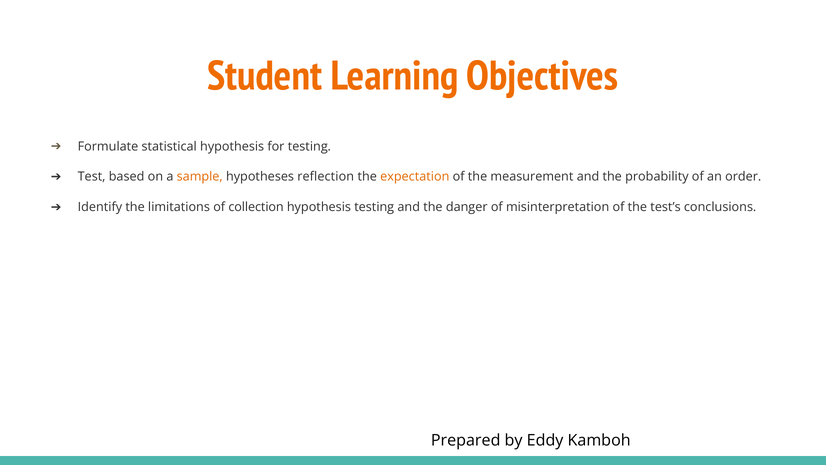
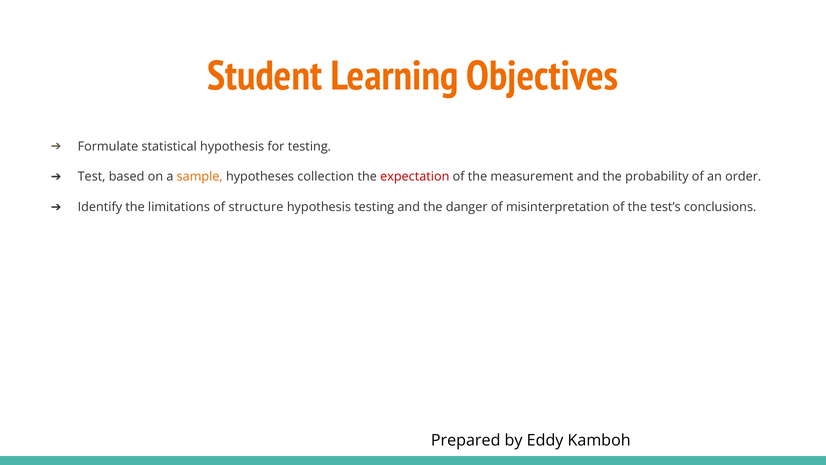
reflection: reflection -> collection (326, 177)
expectation colour: orange -> red (415, 177)
collection: collection -> structure (256, 207)
